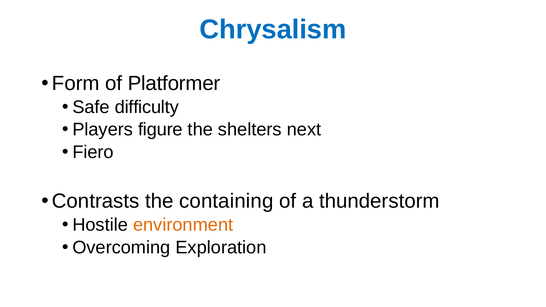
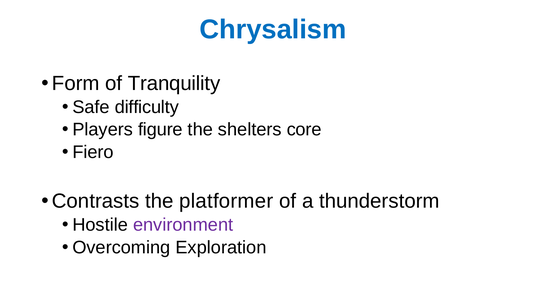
Platformer: Platformer -> Tranquility (174, 83)
next: next -> core (304, 130)
containing: containing -> platformer (226, 201)
environment colour: orange -> purple (183, 225)
